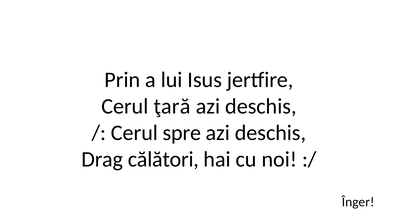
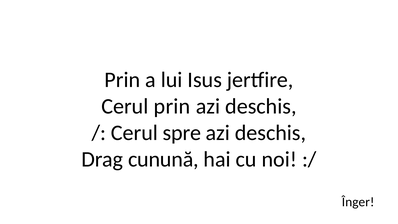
Cerul ţară: ţară -> prin (172, 106)
călători: călători -> cunună (163, 159)
